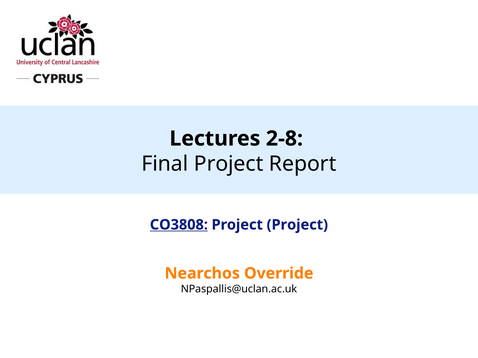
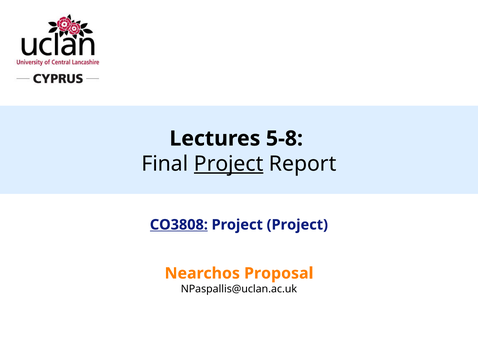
2-8: 2-8 -> 5-8 (284, 139)
Project underline: none -> present (229, 164)
Override: Override -> Proposal (279, 274)
